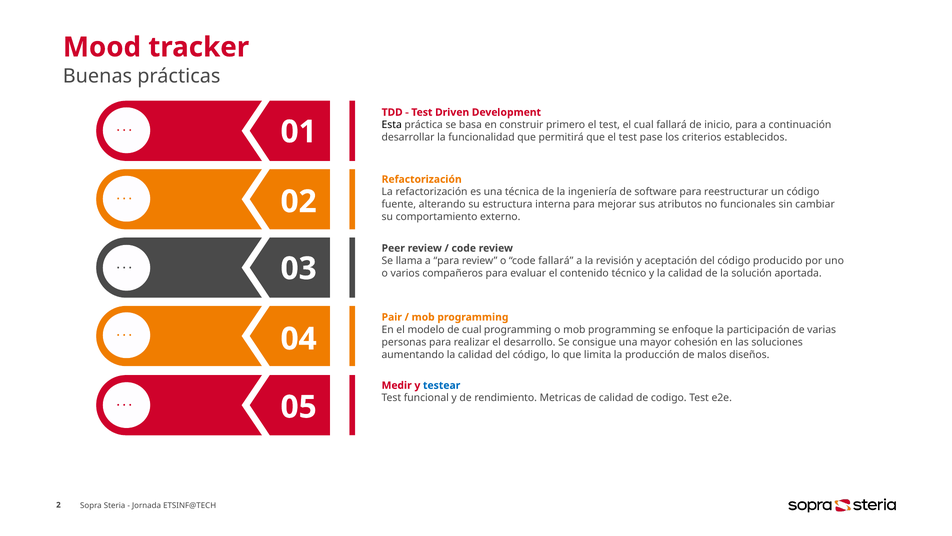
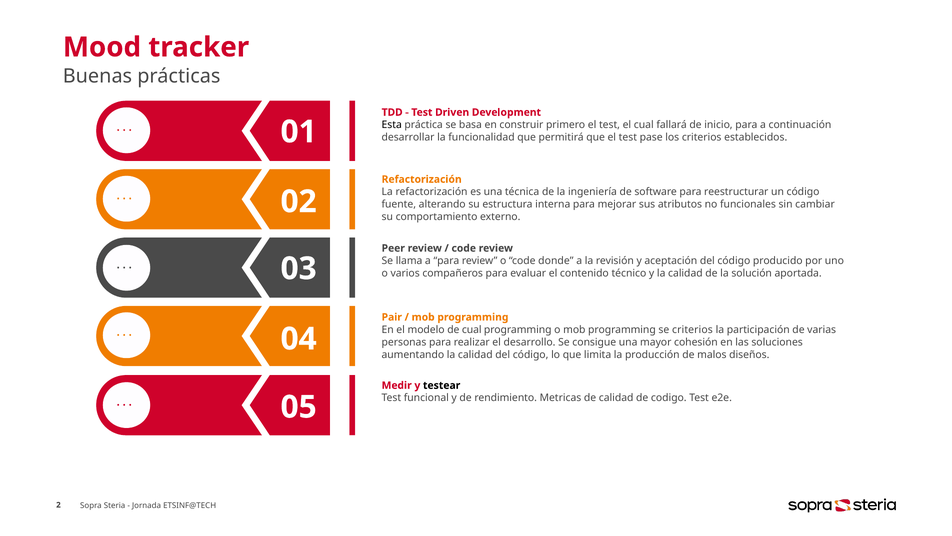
code fallará: fallará -> donde (556, 260)
se enfoque: enfoque -> criterios (692, 329)
testear colour: blue -> black (442, 385)
